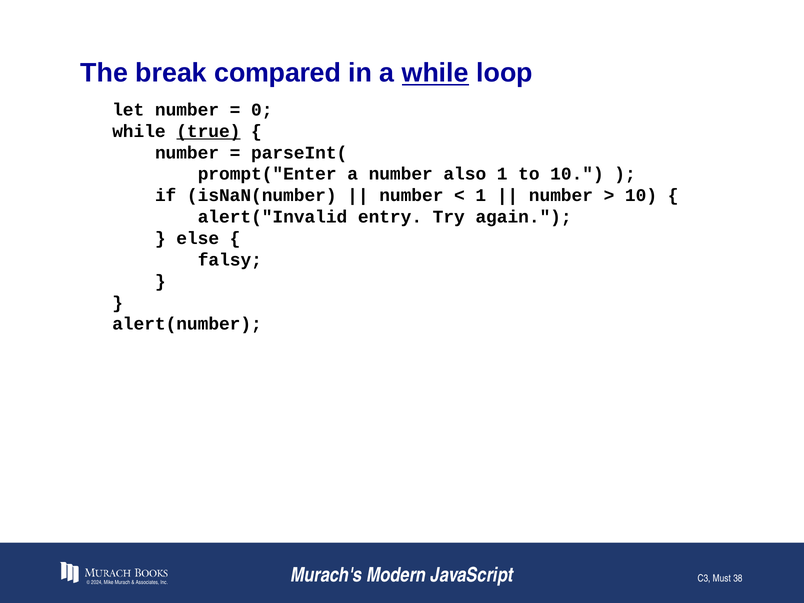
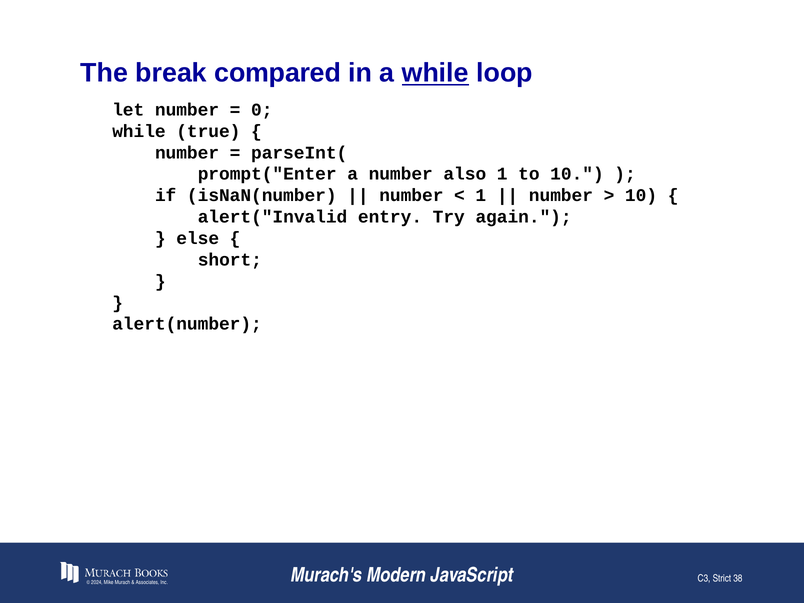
true underline: present -> none (208, 131)
falsy: falsy -> short (230, 260)
Must: Must -> Strict (722, 579)
